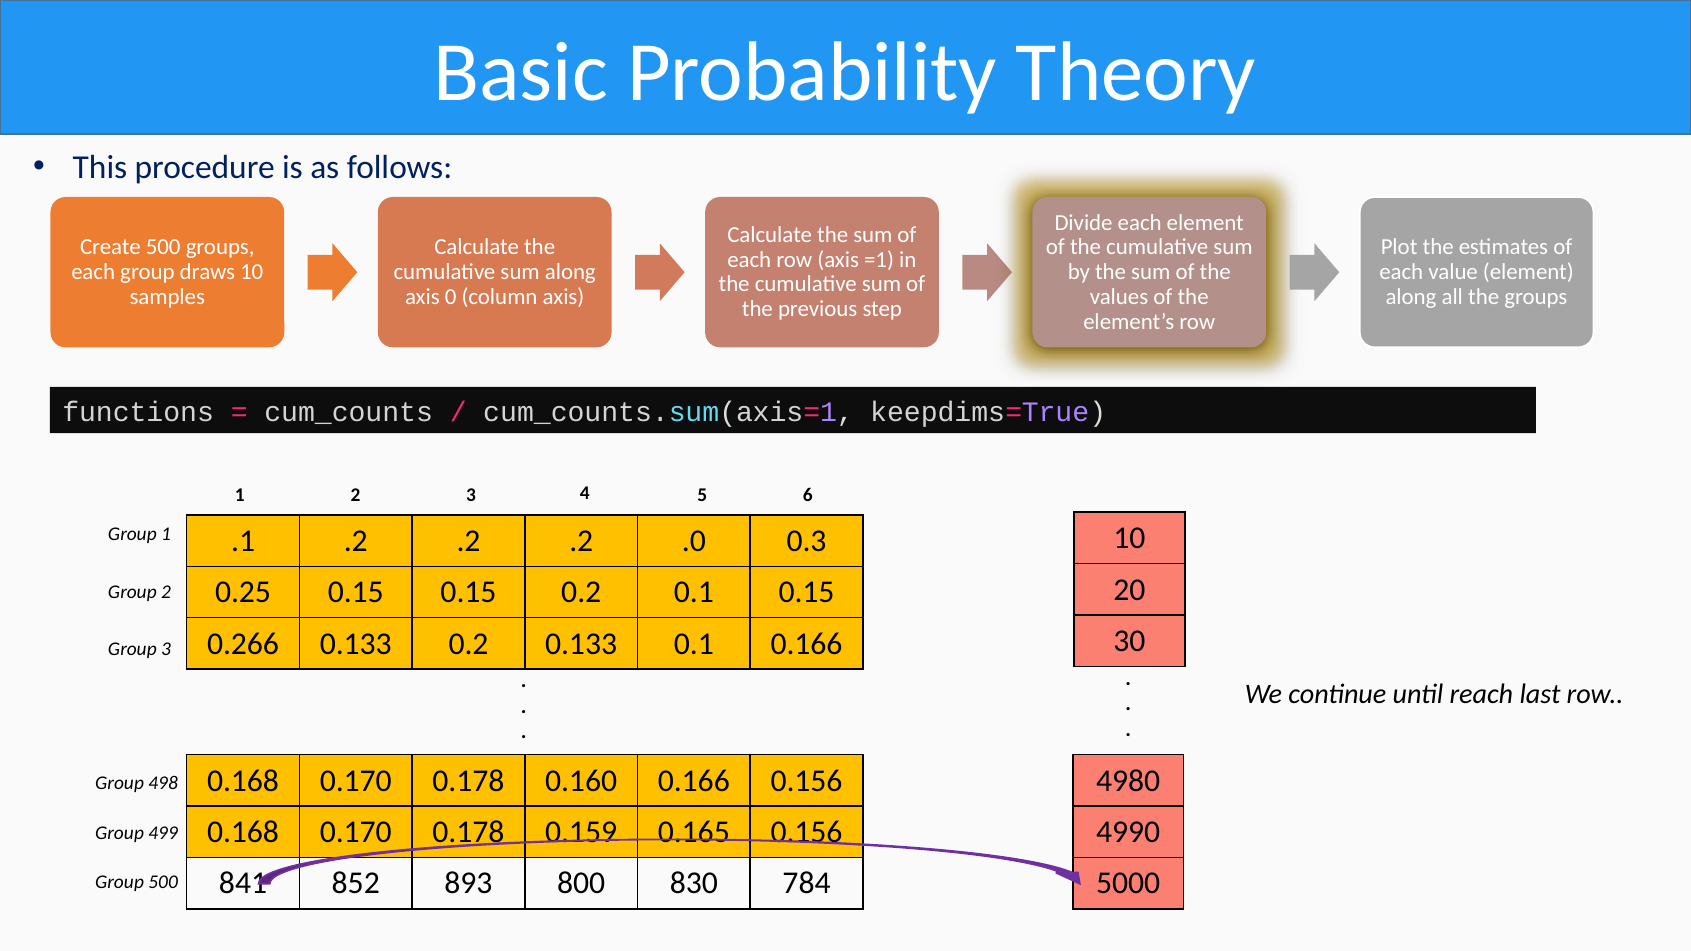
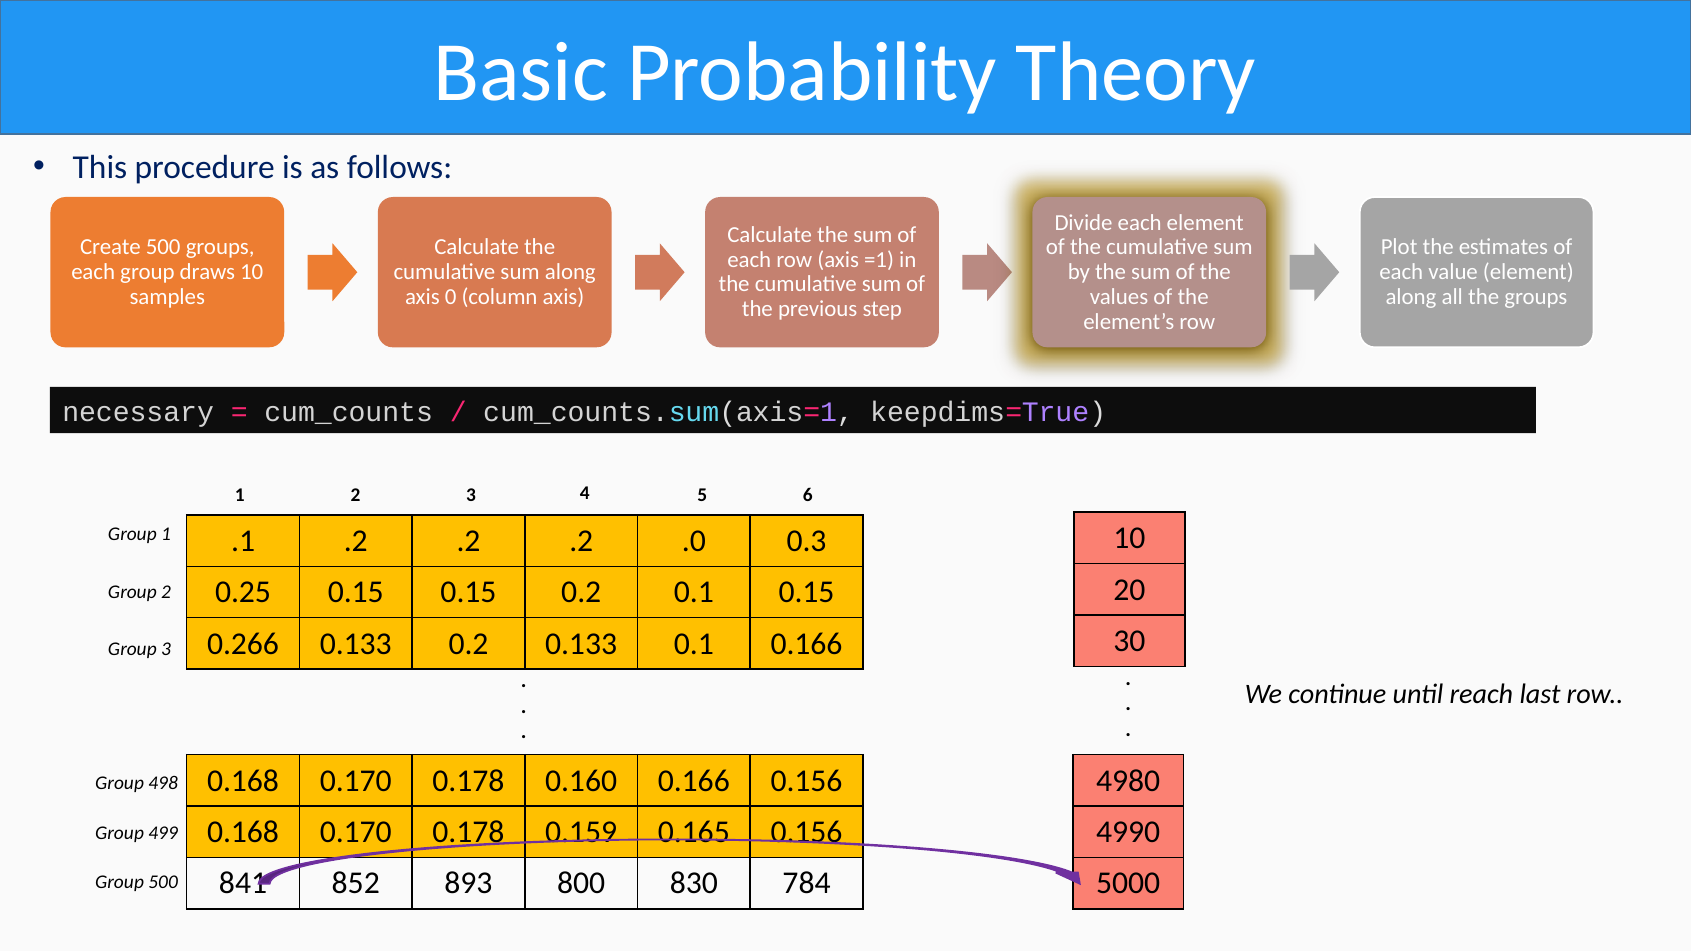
functions: functions -> necessary (138, 412)
